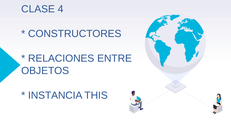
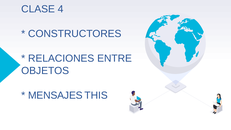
INSTANCIA: INSTANCIA -> MENSAJES (55, 95)
